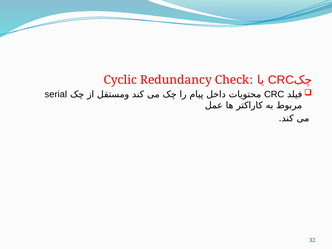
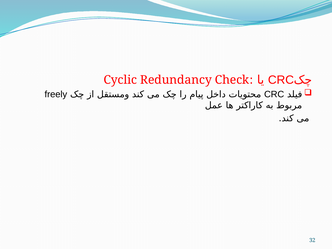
serial: serial -> freely (56, 94)
